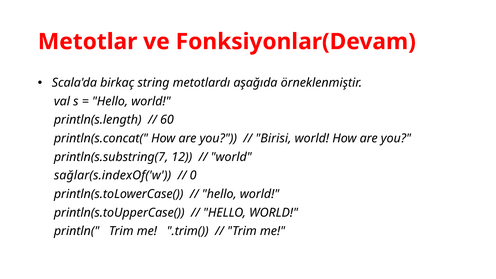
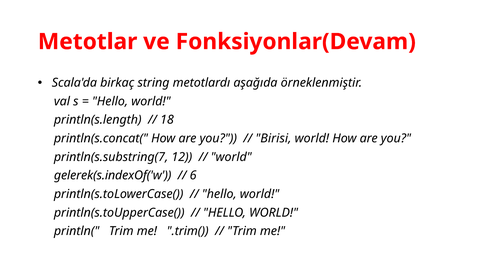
60: 60 -> 18 (167, 120)
sağlar(s.indexOf('w: sağlar(s.indexOf('w -> gelerek(s.indexOf('w (113, 176)
0: 0 -> 6 (193, 176)
